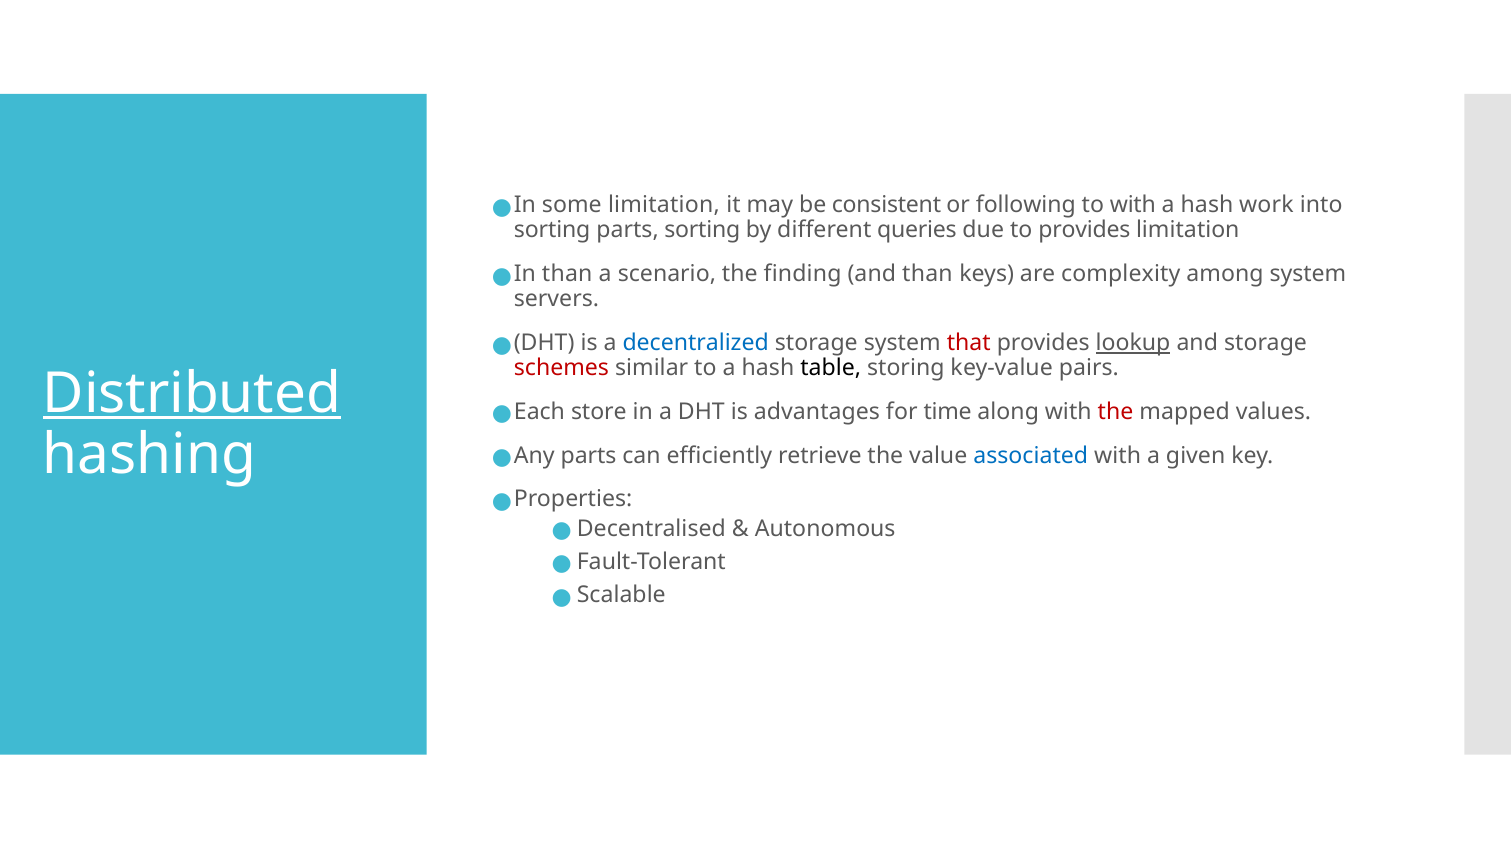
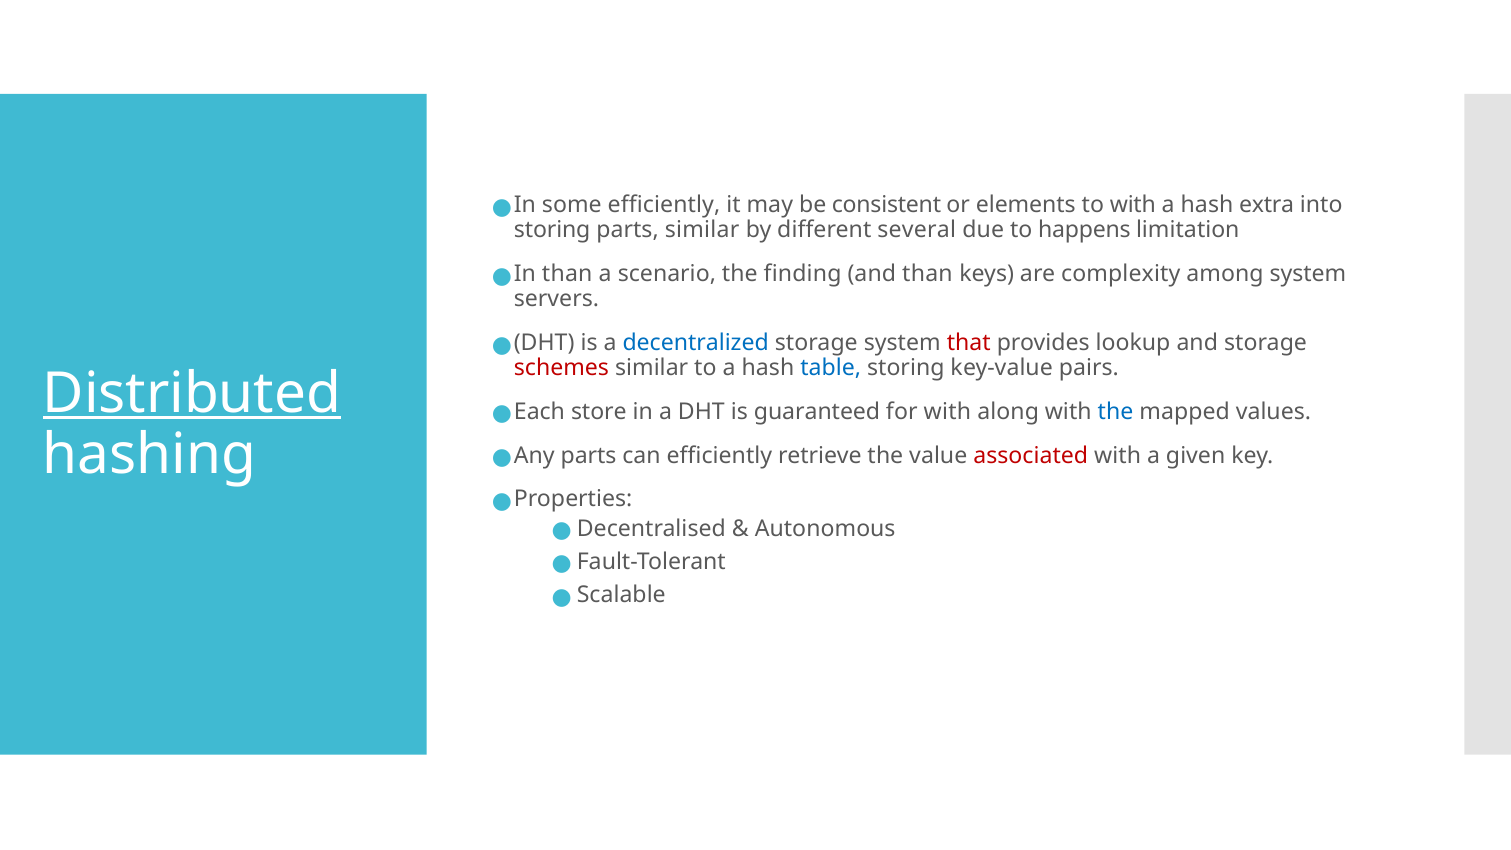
some limitation: limitation -> efficiently (664, 205)
following: following -> elements (1026, 205)
work: work -> extra (1267, 205)
sorting: sorting -> storing (552, 230)
parts sorting: sorting -> similar (702, 230)
queries: queries -> several (917, 230)
to provides: provides -> happens (1084, 230)
lookup underline: present -> none (1133, 343)
table colour: black -> blue (831, 368)
advantages: advantages -> guaranteed (817, 412)
for time: time -> with (947, 412)
the colour: red -> blue (1116, 412)
associated colour: blue -> red (1031, 455)
